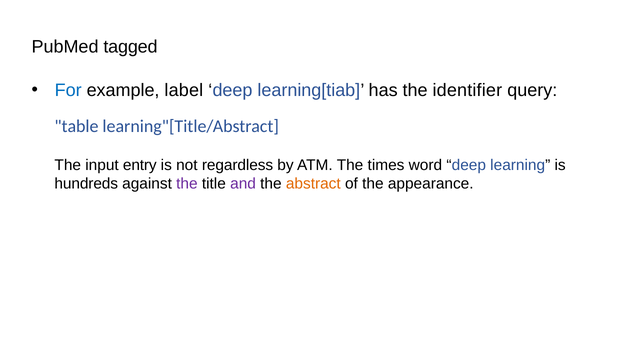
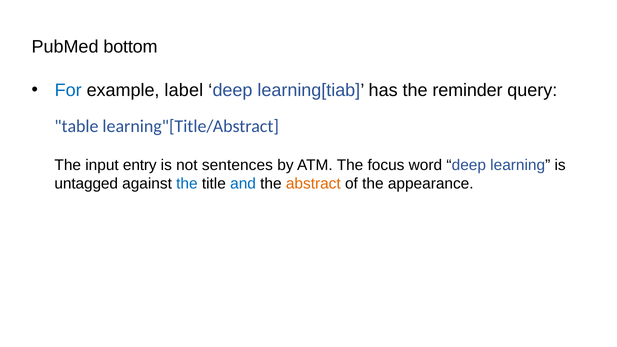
tagged: tagged -> bottom (130, 47)
identifier: identifier -> reminder (467, 90)
regardless: regardless -> sentences (237, 165)
times: times -> focus (386, 165)
hundreds: hundreds -> untagged (86, 184)
the colour: purple -> blue (187, 184)
and colour: purple -> blue (243, 184)
